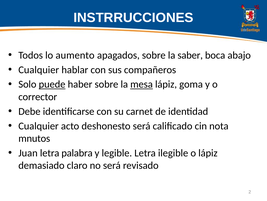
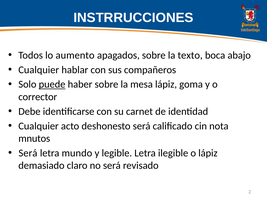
saber: saber -> texto (190, 55)
mesa underline: present -> none (142, 84)
Juan: Juan -> Será (28, 152)
palabra: palabra -> mundo (77, 152)
